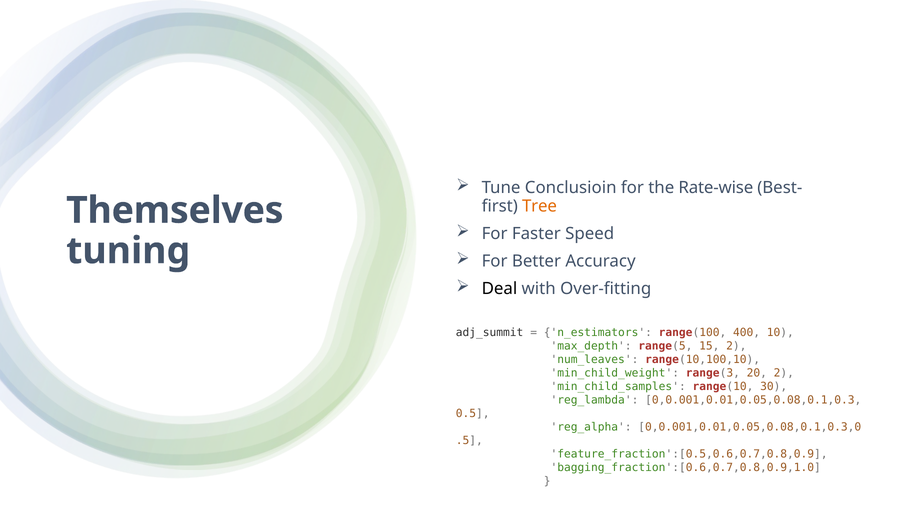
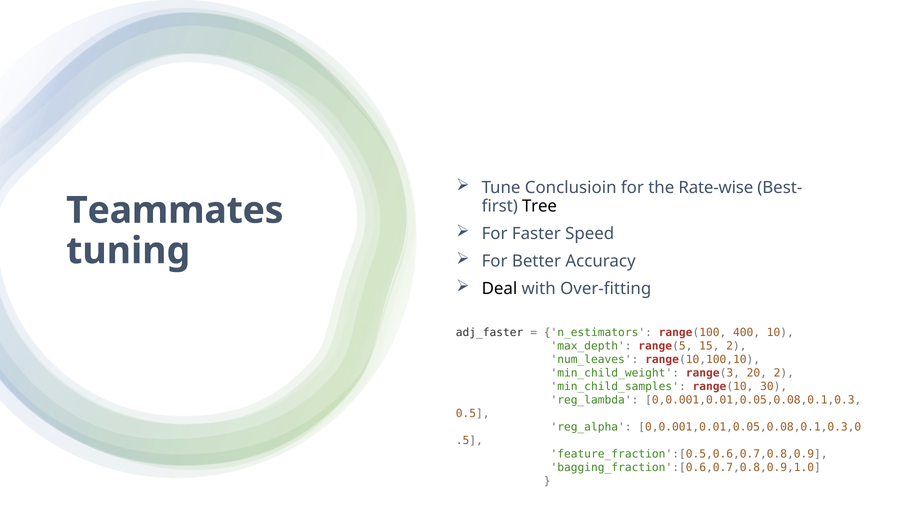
Tree colour: orange -> black (539, 206)
Themselves: Themselves -> Teammates (175, 211)
adj_summit: adj_summit -> adj_faster (490, 333)
